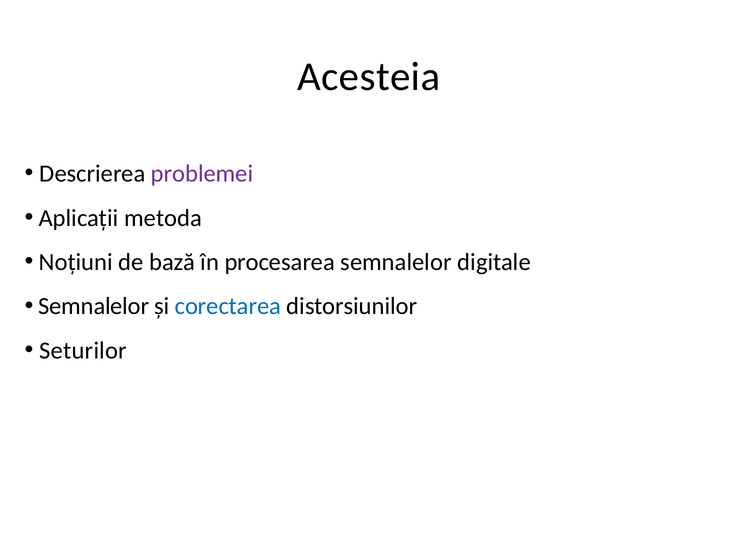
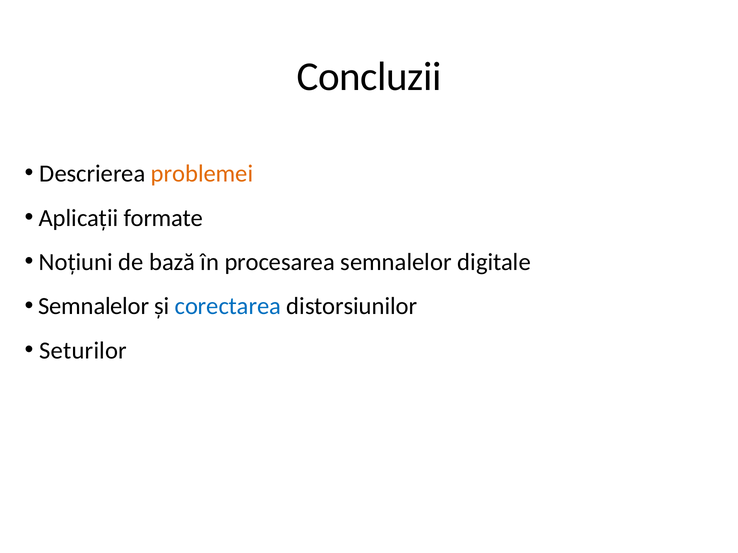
Acesteia: Acesteia -> Concluzii (369, 77)
problemei colour: purple -> orange (202, 174)
metoda: metoda -> formate (163, 218)
